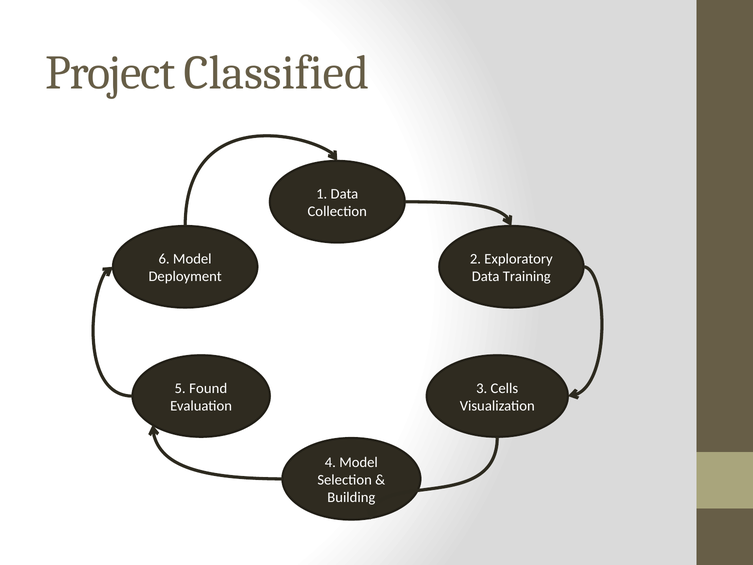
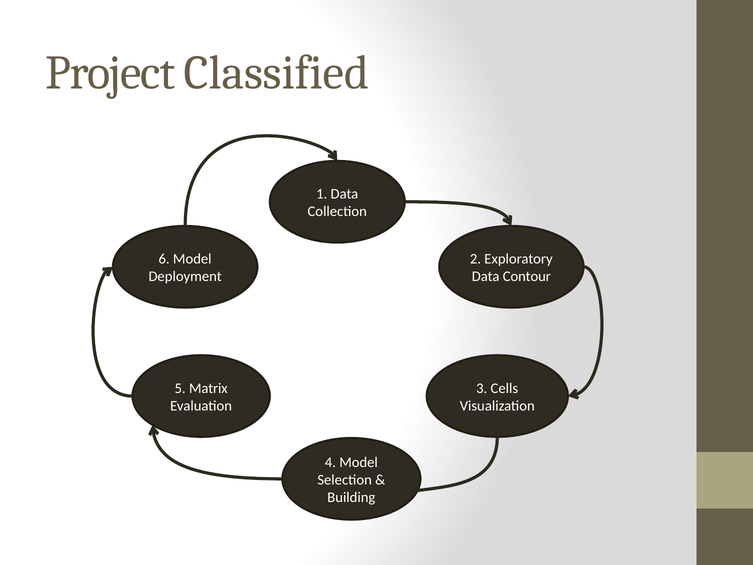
Training: Training -> Contour (527, 276)
Found: Found -> Matrix (208, 388)
